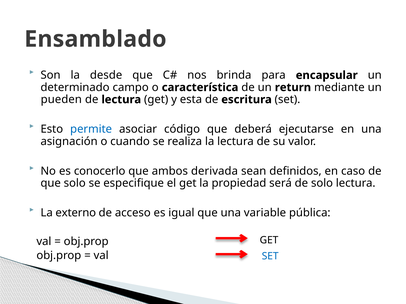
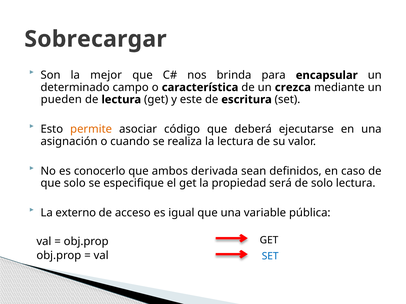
Ensamblado: Ensamblado -> Sobrecargar (95, 39)
desde: desde -> mejor (106, 75)
return: return -> crezca (293, 88)
esta: esta -> este (191, 100)
permite colour: blue -> orange (91, 129)
